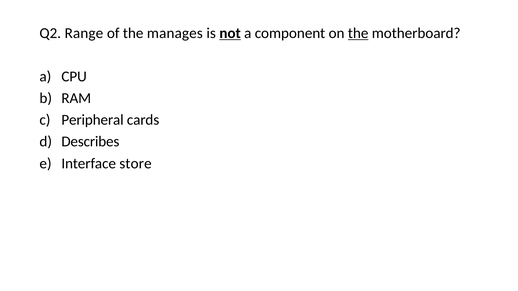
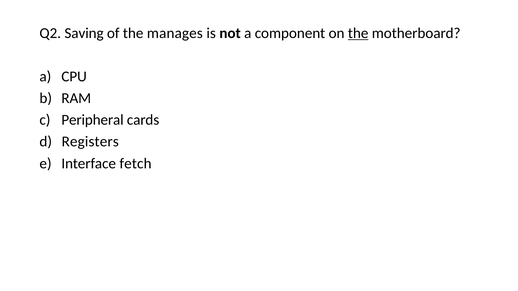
Range: Range -> Saving (84, 33)
not underline: present -> none (230, 33)
Describes: Describes -> Registers (90, 142)
store: store -> fetch (135, 164)
